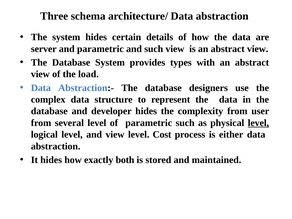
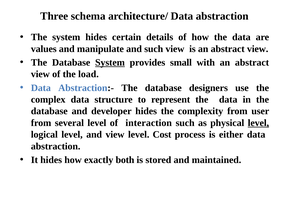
server: server -> values (44, 49)
and parametric: parametric -> manipulate (100, 49)
System underline: none -> present (110, 62)
types: types -> small (181, 62)
of parametric: parametric -> interaction (149, 123)
